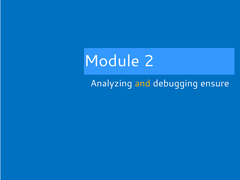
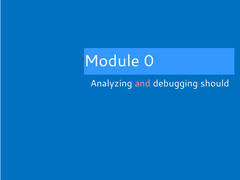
2: 2 -> 0 (149, 61)
and colour: yellow -> pink (143, 83)
ensure: ensure -> should (215, 83)
